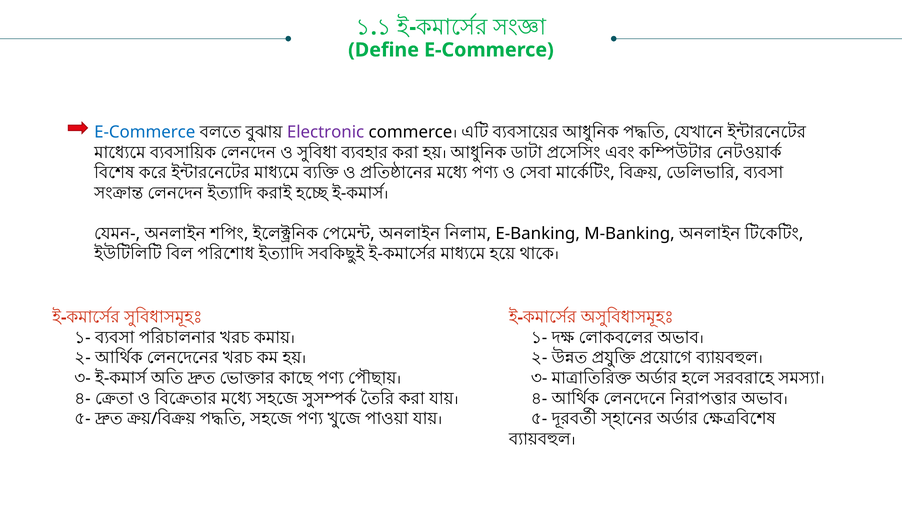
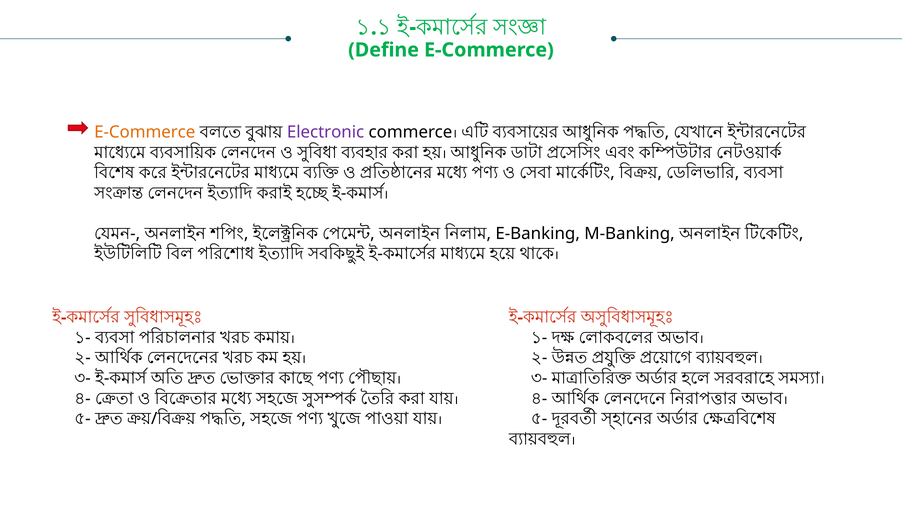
E-Commerce colour: blue -> orange (145, 132)
